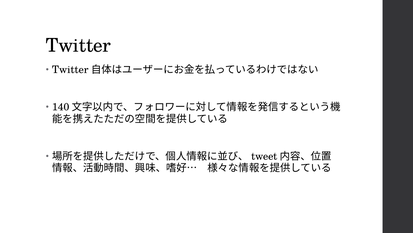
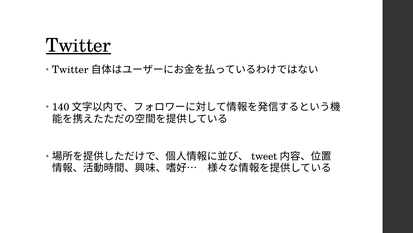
Twitter underline: none -> present (78, 45)
